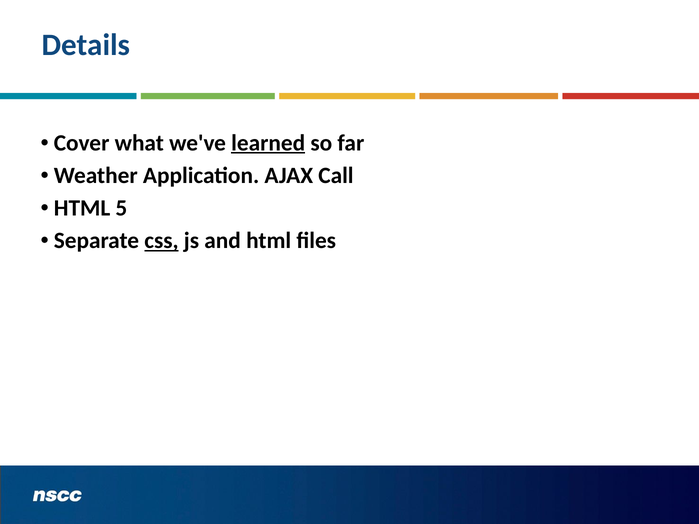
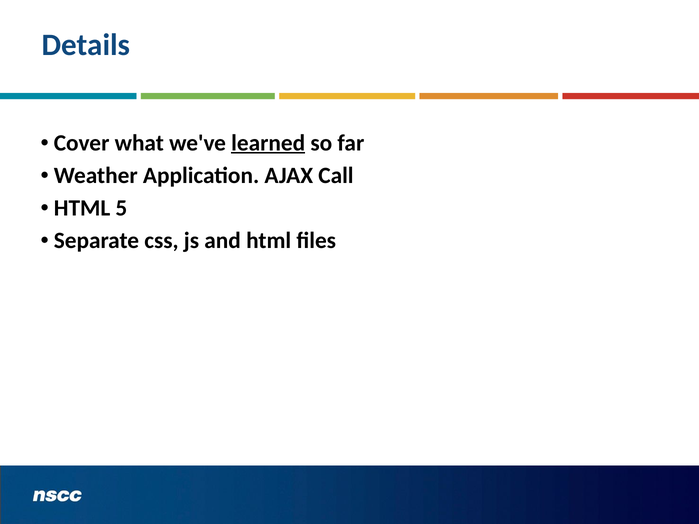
css underline: present -> none (161, 241)
